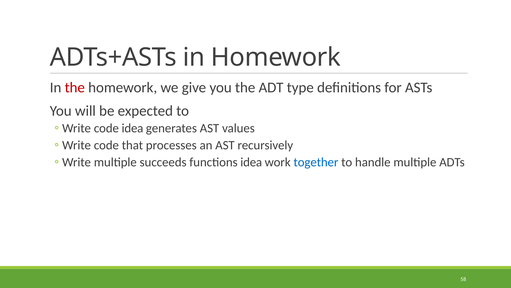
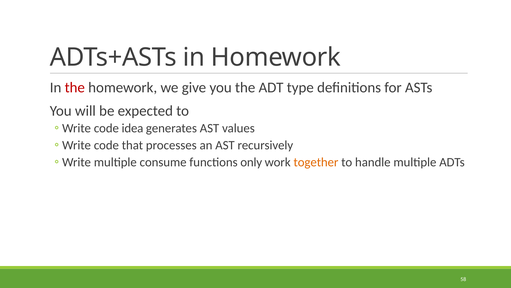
succeeds: succeeds -> consume (163, 162)
functions idea: idea -> only (251, 162)
together colour: blue -> orange (316, 162)
